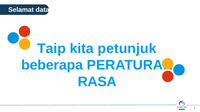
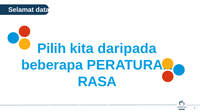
Taip: Taip -> Pilih (52, 49)
petunjuk: petunjuk -> daripada (127, 49)
